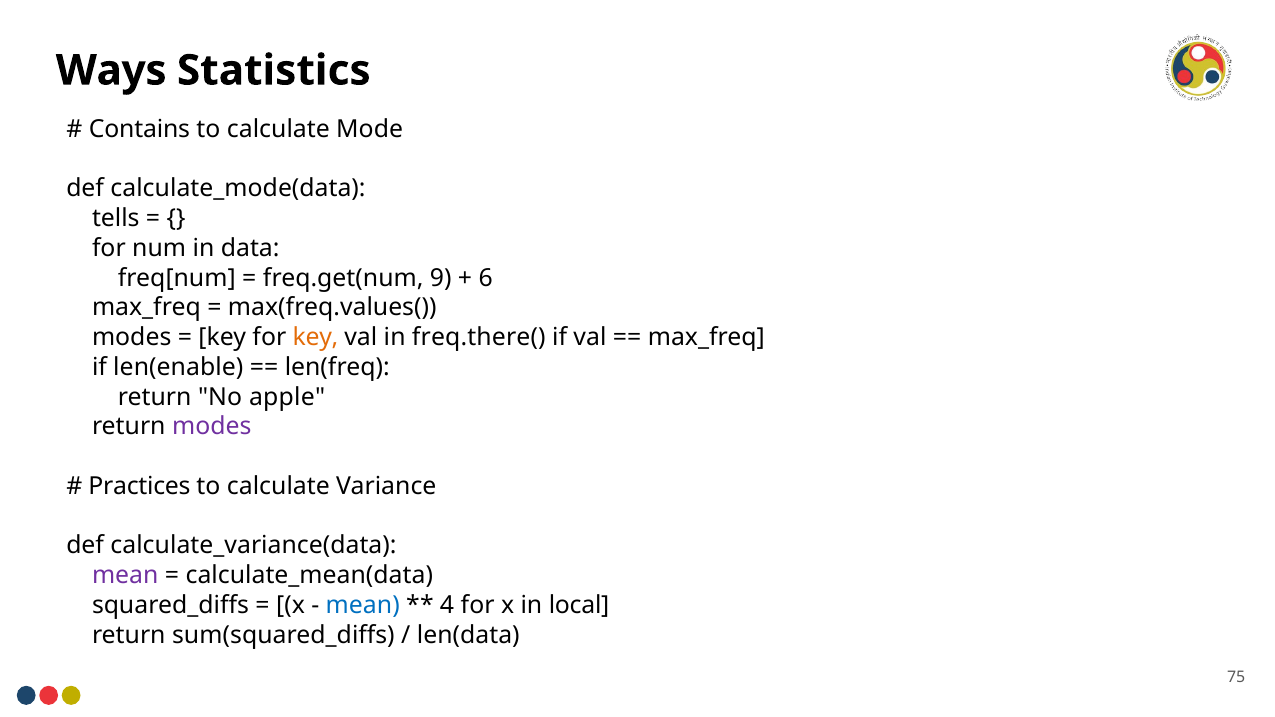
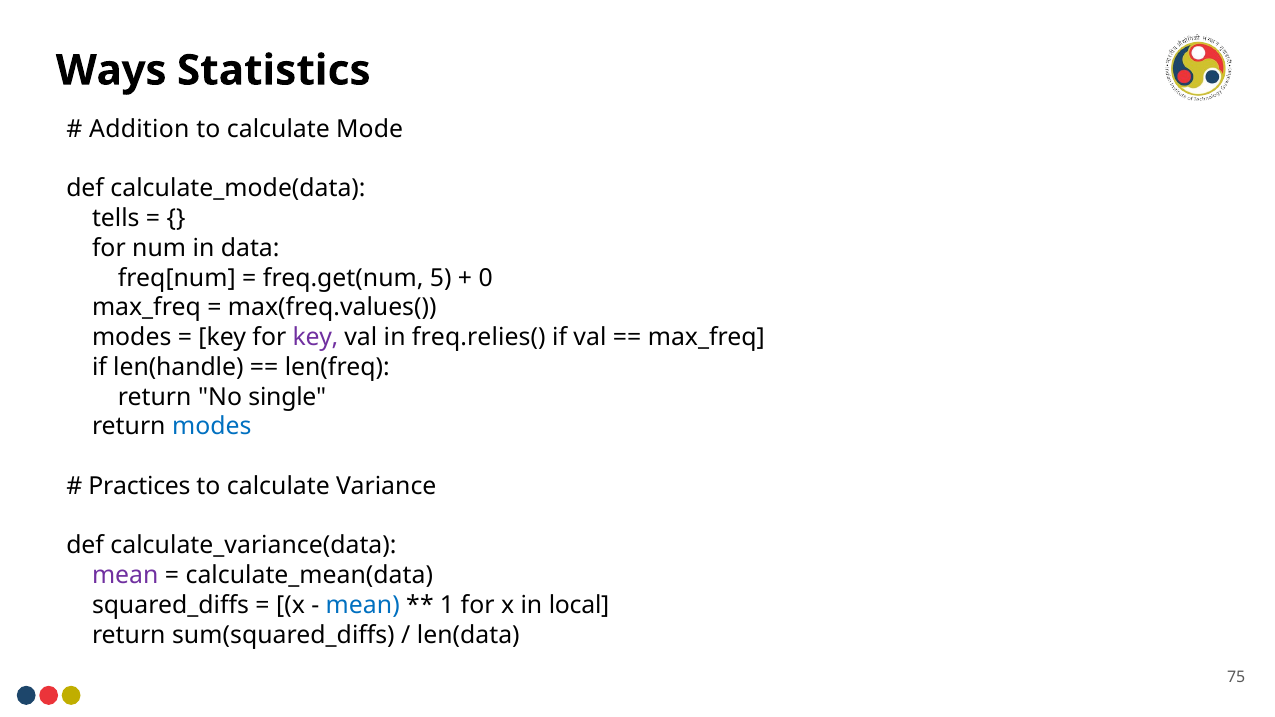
Contains: Contains -> Addition (139, 129)
9: 9 -> 5 (441, 278)
6: 6 -> 0 (486, 278)
key colour: orange -> purple (315, 338)
freq.there(: freq.there( -> freq.relies( (479, 338)
len(enable: len(enable -> len(handle (178, 367)
apple: apple -> single (287, 397)
modes colour: purple -> blue (212, 427)
4: 4 -> 1 (447, 605)
